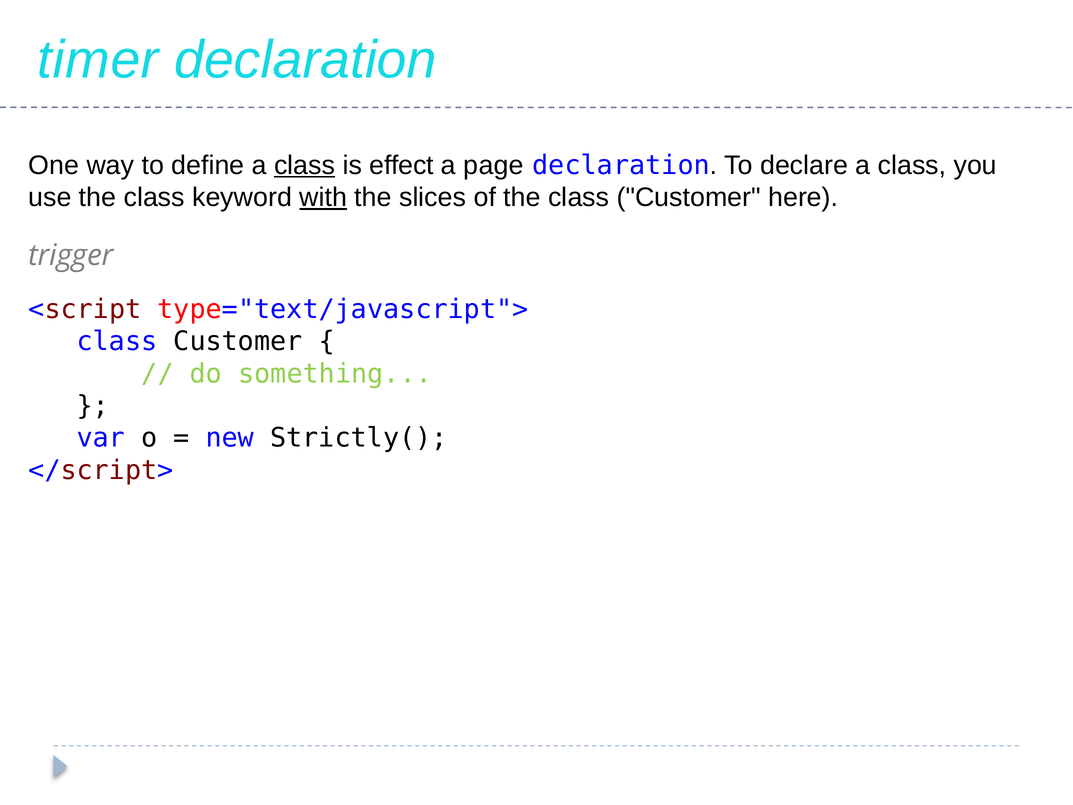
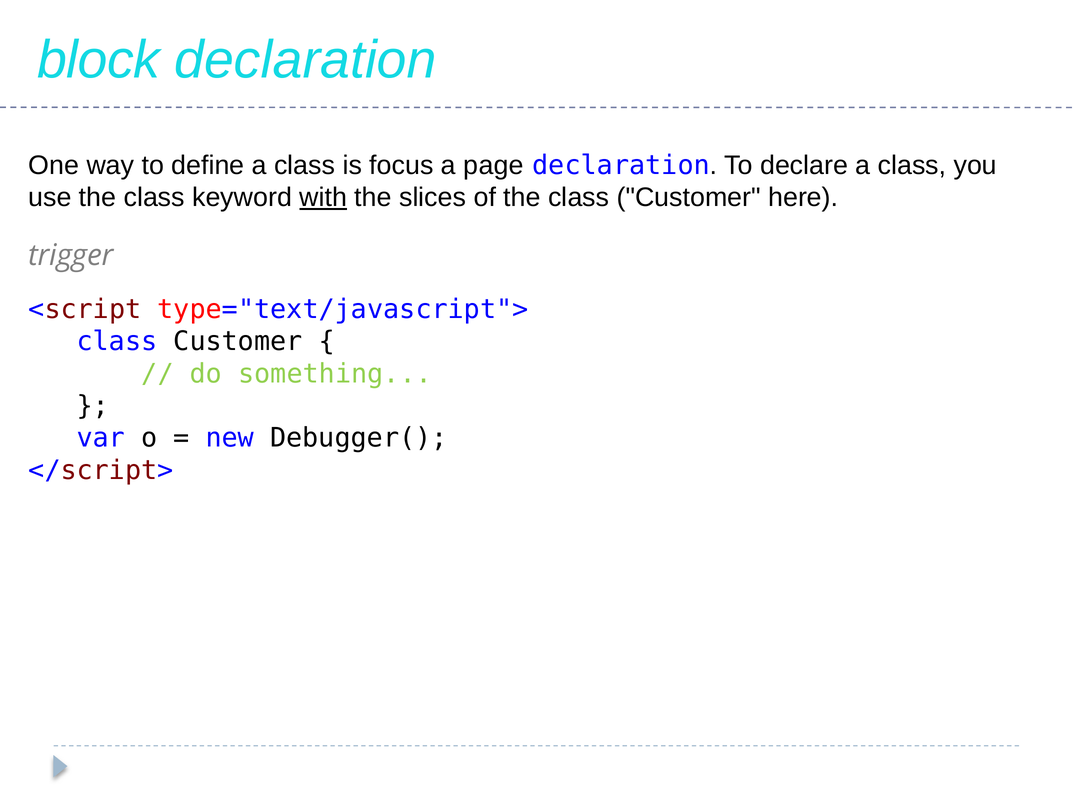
timer: timer -> block (99, 60)
class underline: present -> none (305, 165)
effect: effect -> focus (401, 165)
Strictly(: Strictly( -> Debugger( (359, 438)
